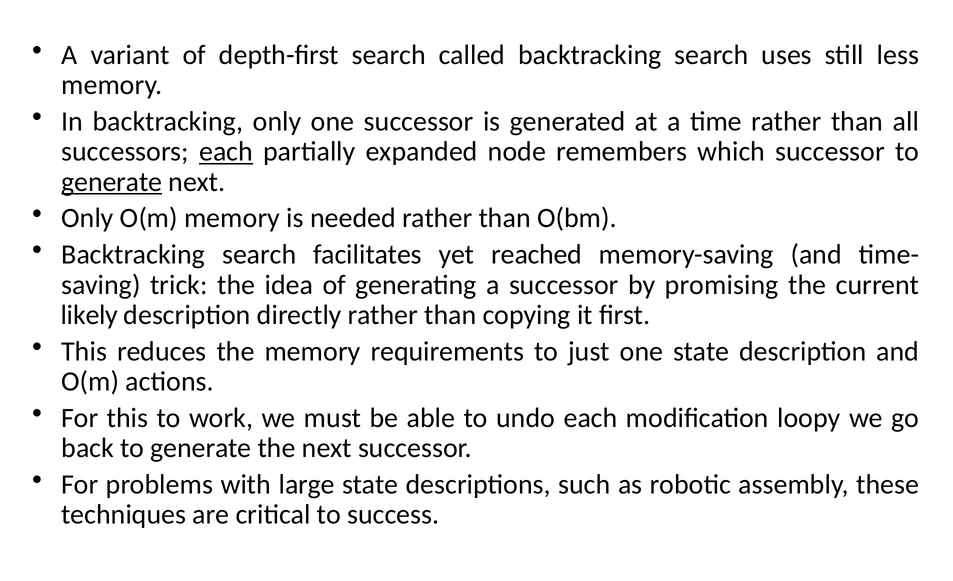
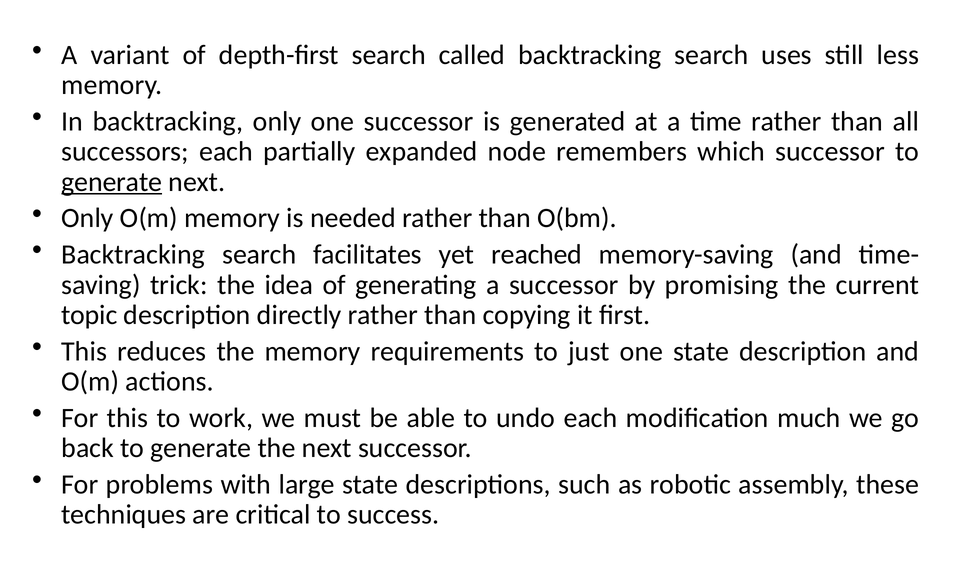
each underline: present -> none (226, 152)
likely: likely -> topic (89, 315)
loopy: loopy -> much (809, 418)
